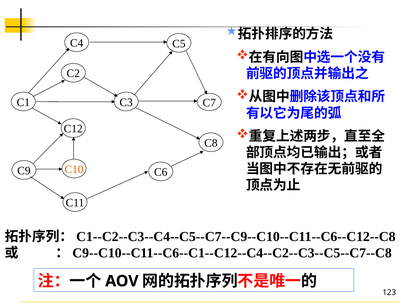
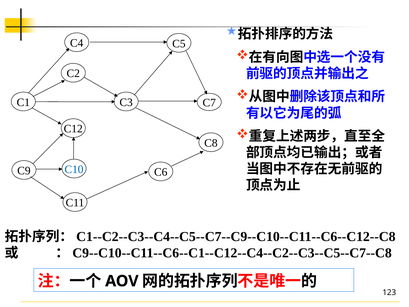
C10 colour: orange -> blue (74, 169)
